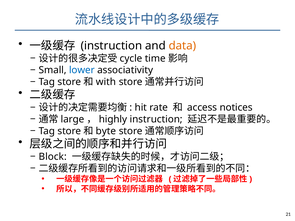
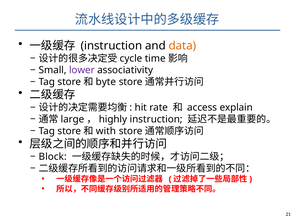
lower colour: blue -> purple (82, 70)
with: with -> byte (106, 82)
notices: notices -> explain (236, 108)
byte: byte -> with (106, 131)
